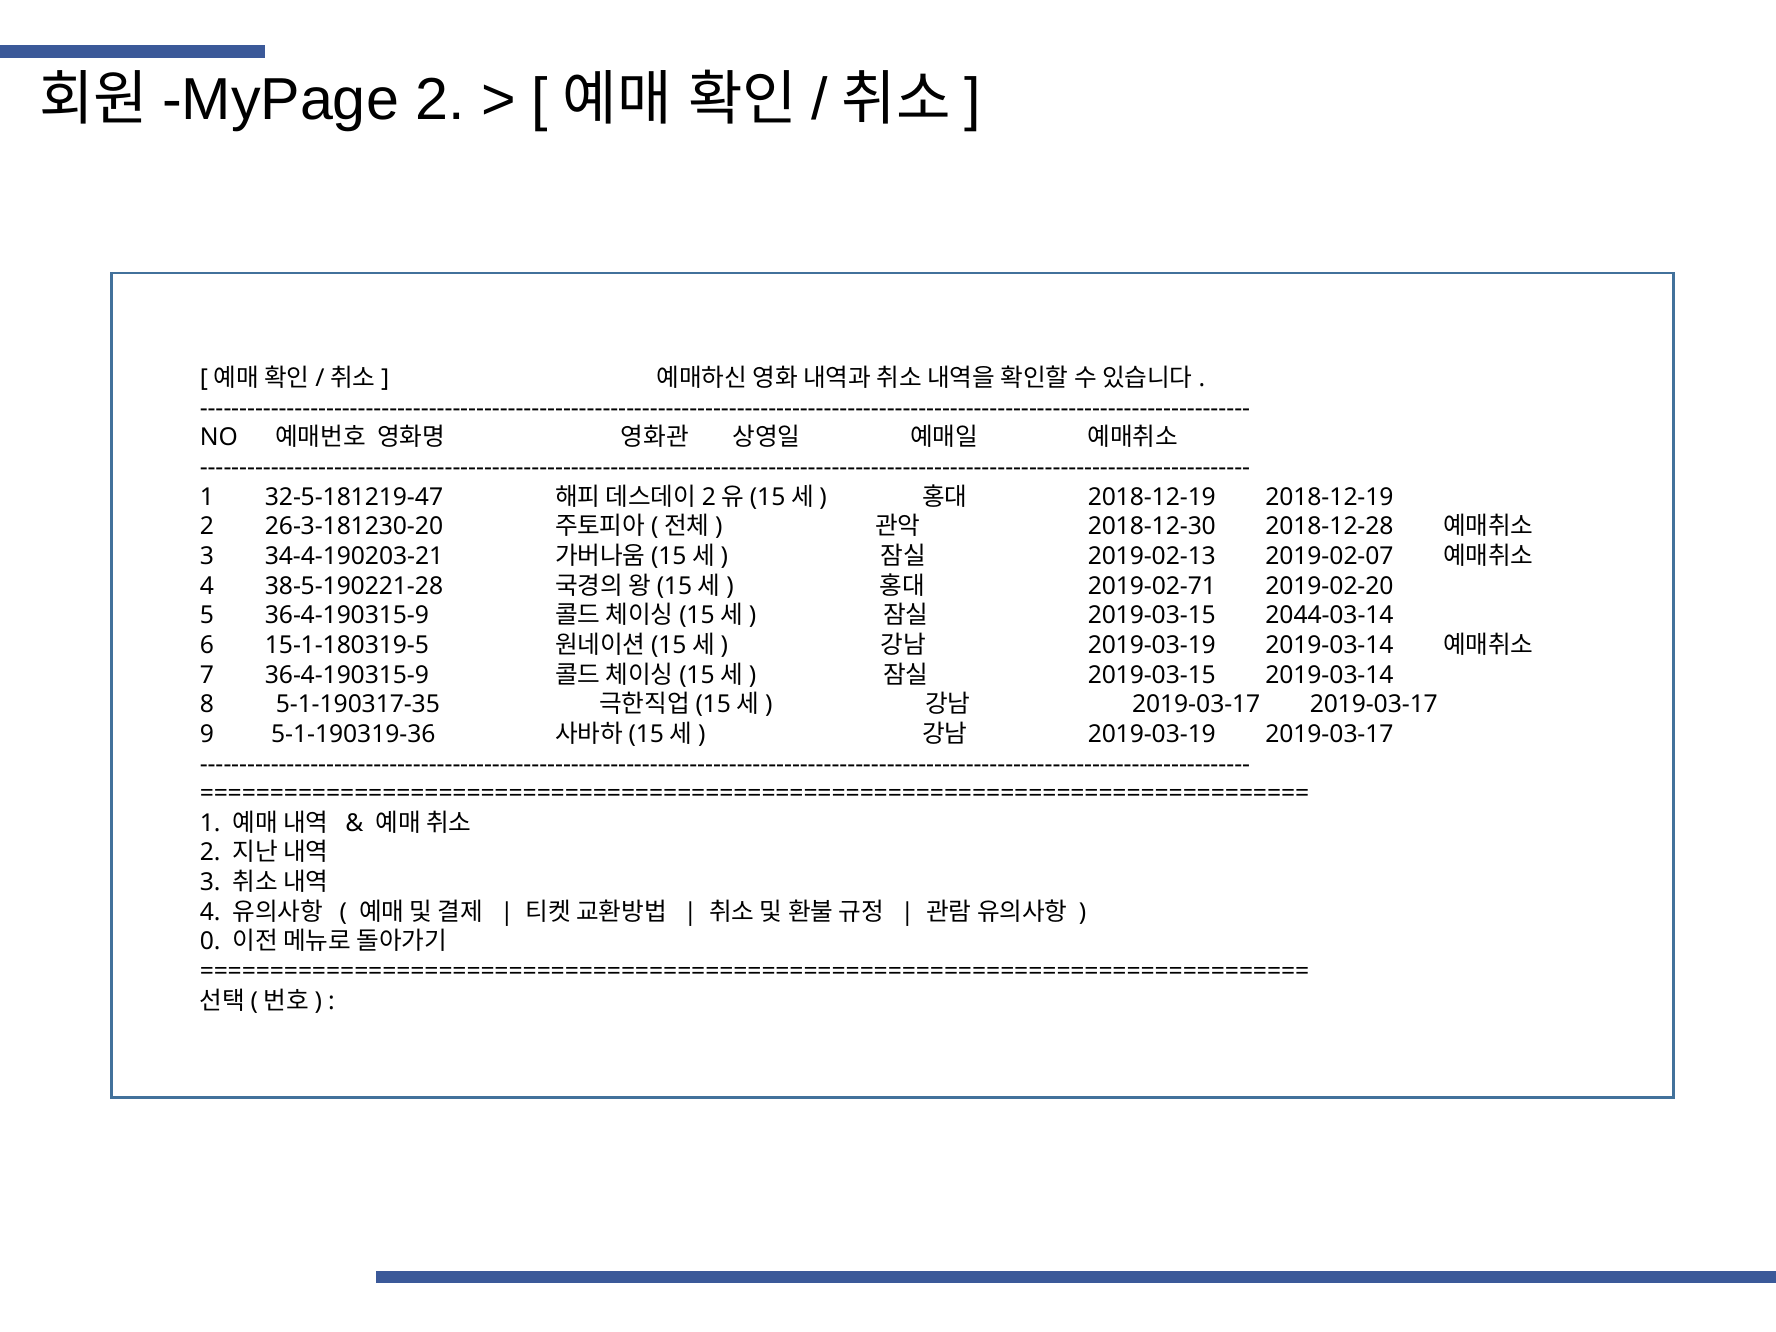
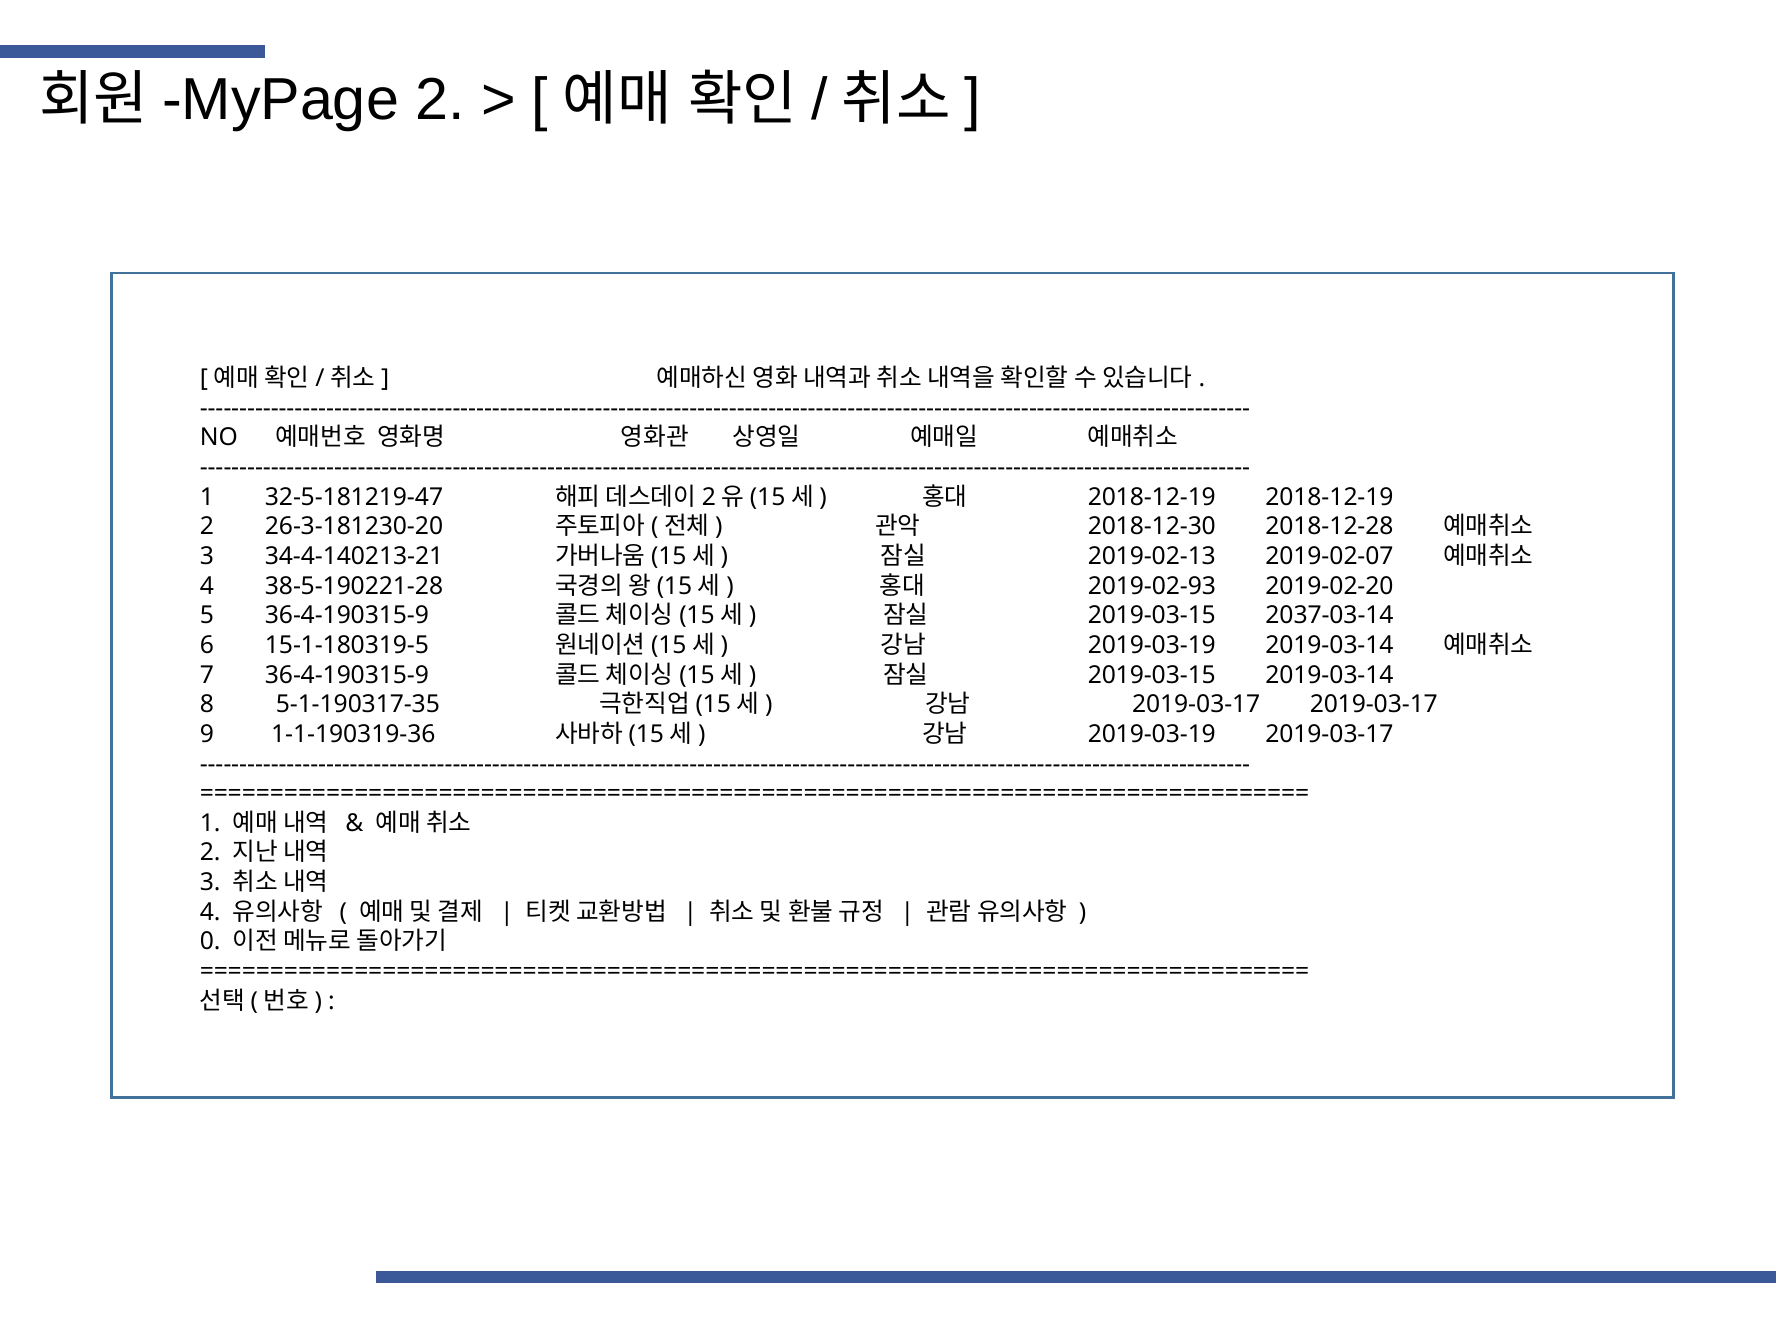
34-4-190203-21: 34-4-190203-21 -> 34-4-140213-21 (354, 556)
2019-02-71: 2019-02-71 -> 2019-02-93 (1152, 586)
2044-03-14: 2044-03-14 -> 2037-03-14 (1329, 616)
5-1-190319-36: 5-1-190319-36 -> 1-1-190319-36 (353, 734)
